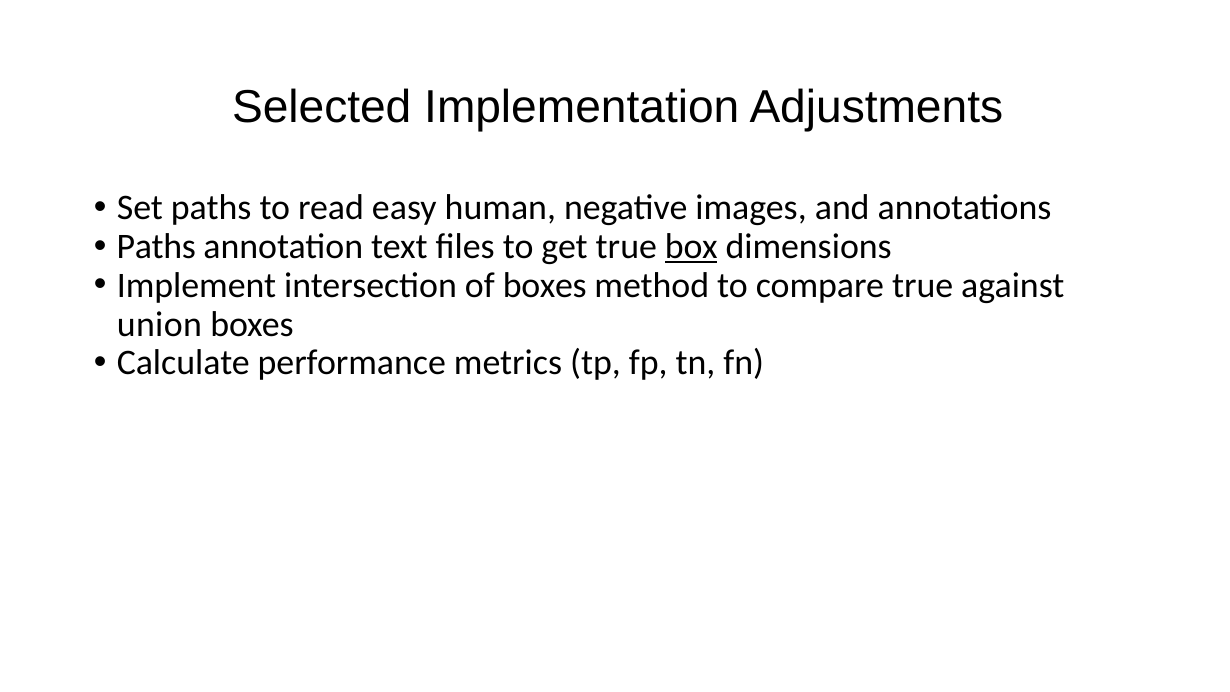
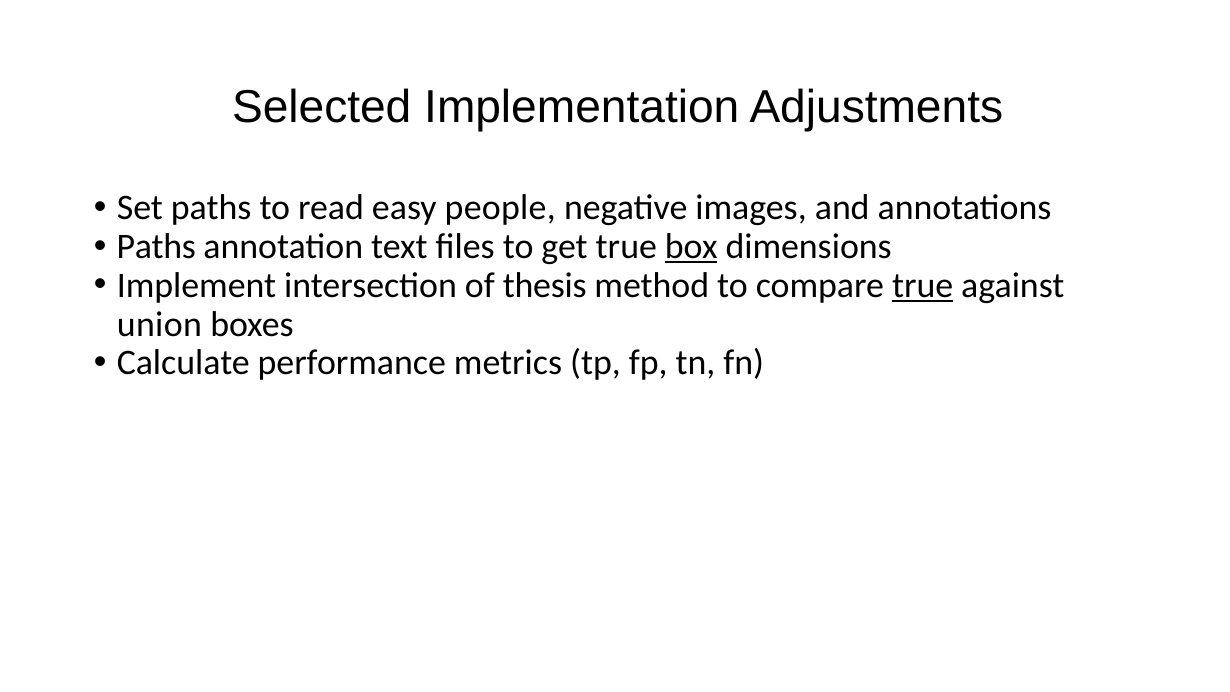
human: human -> people (500, 208)
of boxes: boxes -> thesis (545, 285)
true underline: none -> present (923, 285)
